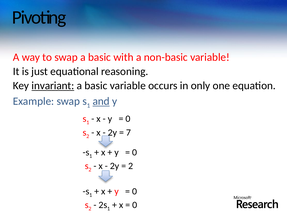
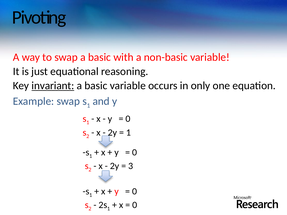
and underline: present -> none (101, 101)
7: 7 -> 1 (128, 133)
2: 2 -> 3 (131, 166)
